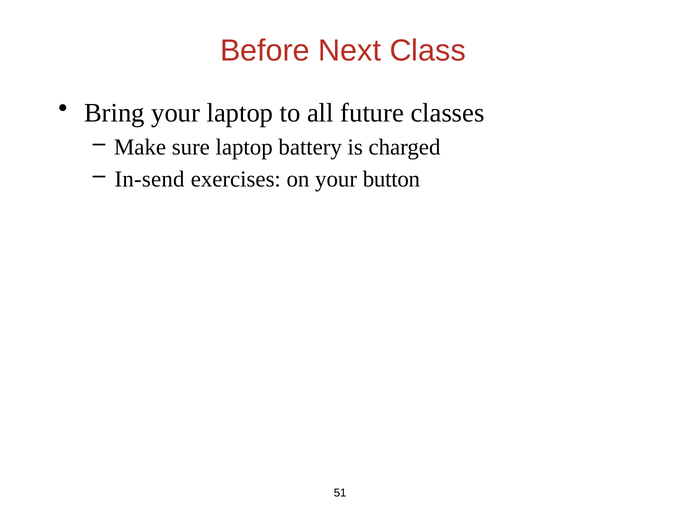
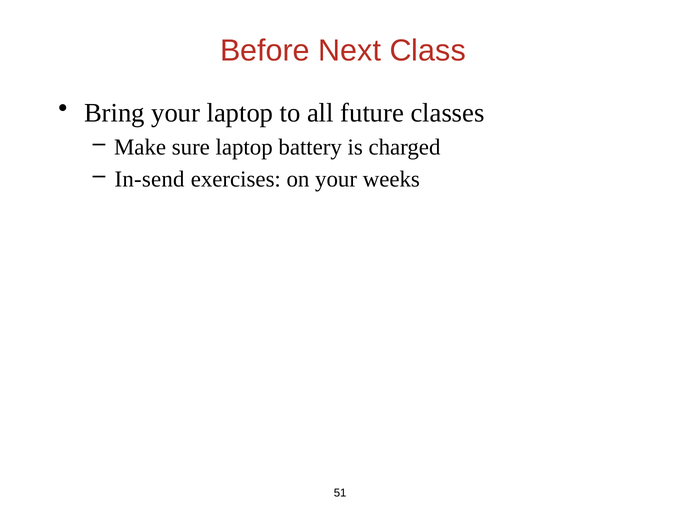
button: button -> weeks (391, 179)
